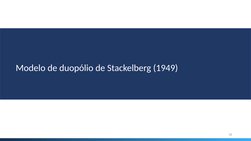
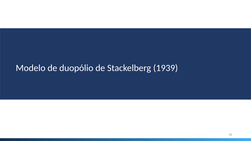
1949: 1949 -> 1939 (166, 68)
